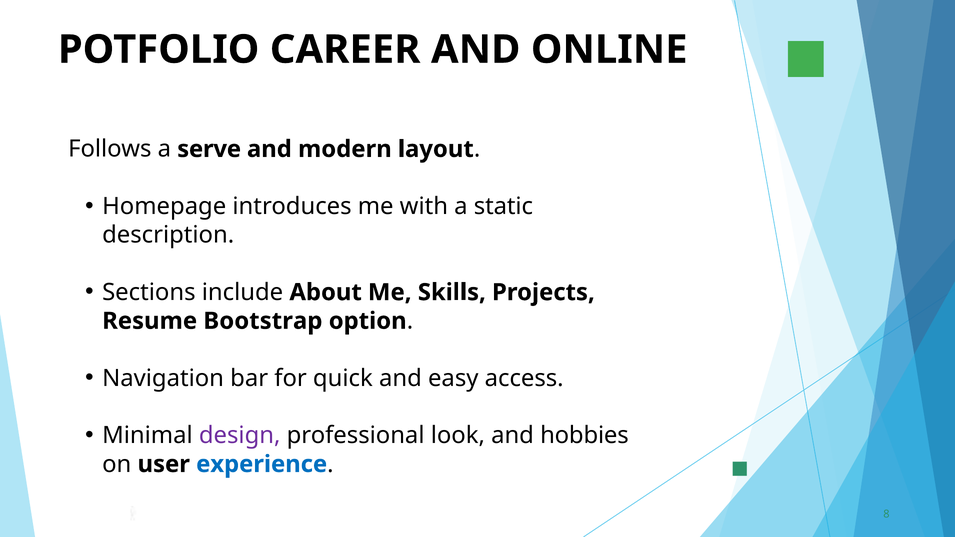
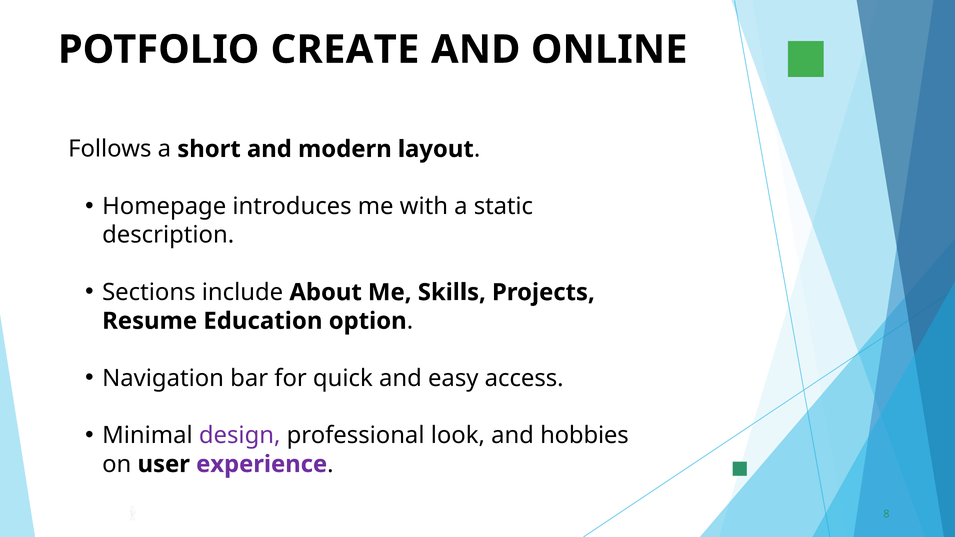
CAREER: CAREER -> CREATE (345, 50)
serve: serve -> short (209, 149)
Bootstrap: Bootstrap -> Education (263, 321)
experience colour: blue -> purple (262, 464)
